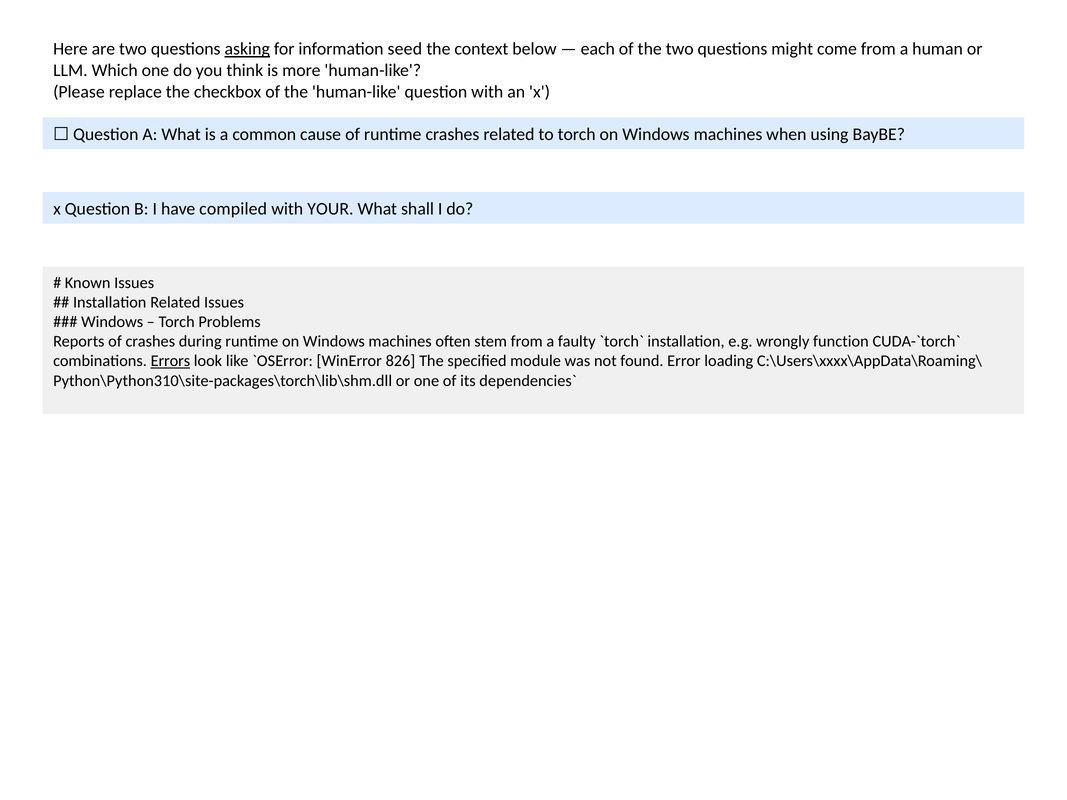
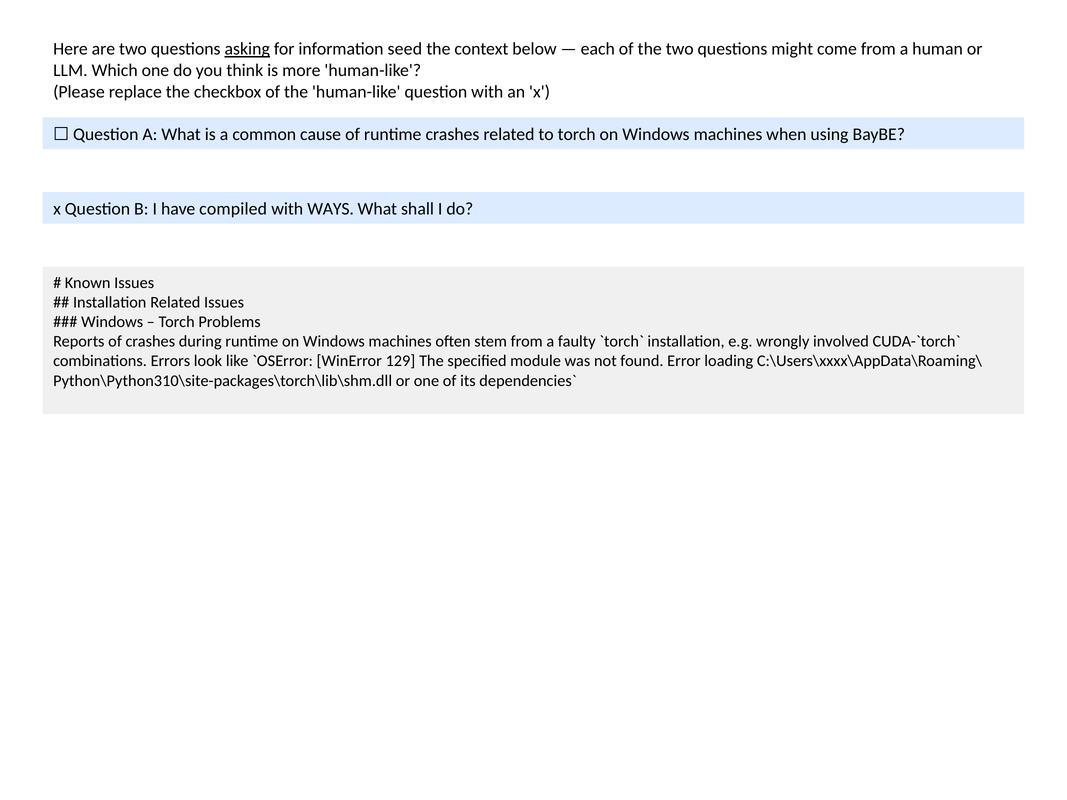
YOUR: YOUR -> WAYS (331, 209)
function: function -> involved (841, 342)
Errors underline: present -> none (170, 361)
826: 826 -> 129 (400, 361)
